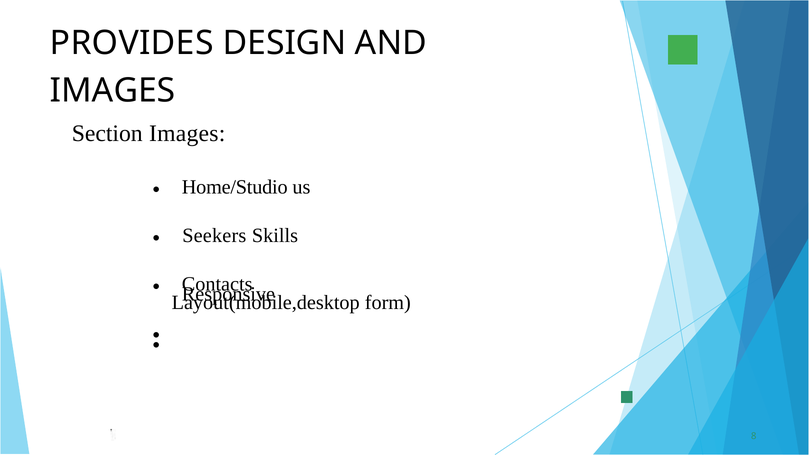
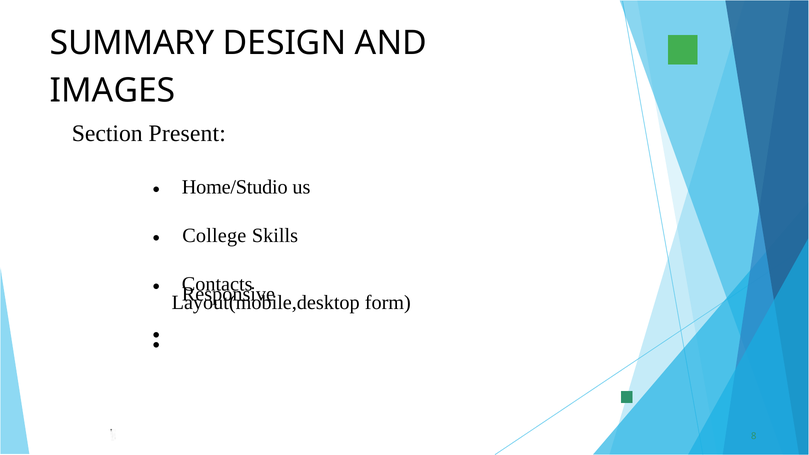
PROVIDES: PROVIDES -> SUMMARY (132, 43)
Section Images: Images -> Present (187, 133)
Seekers: Seekers -> College (214, 236)
